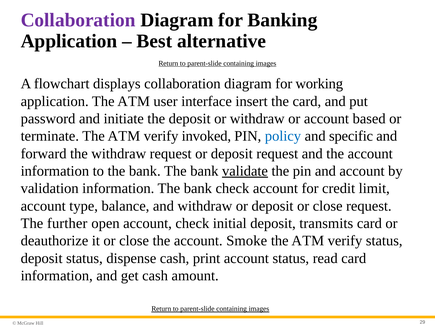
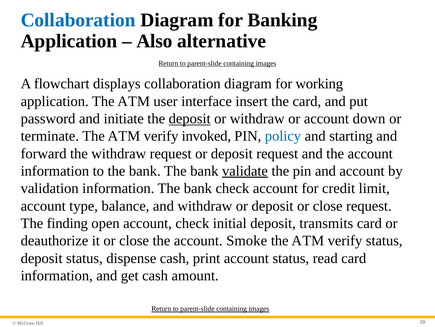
Collaboration colour: purple -> blue (78, 20)
Best: Best -> Also (154, 41)
deposit underline: none -> present (190, 118)
based: based -> down (369, 118)
specific: specific -> starting (351, 136)
further: further -> finding (67, 223)
